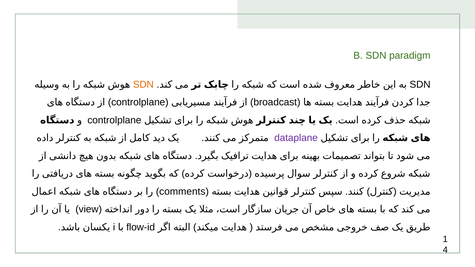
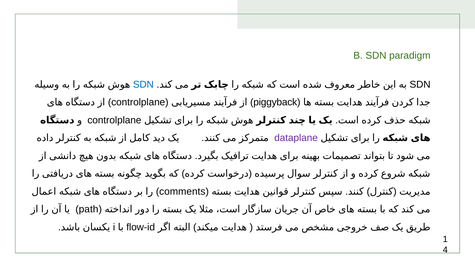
SDN colour: orange -> blue (143, 85)
broadcast: broadcast -> piggyback (275, 102)
view: view -> path (89, 210)
